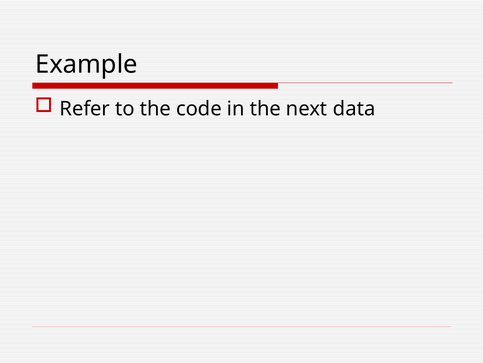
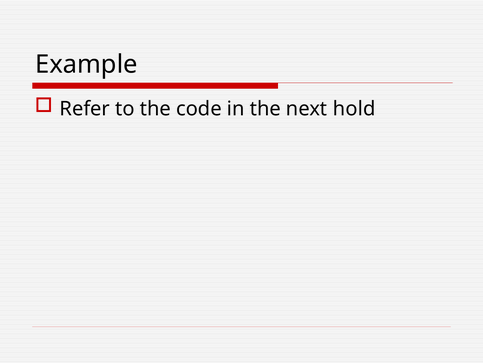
data: data -> hold (354, 108)
